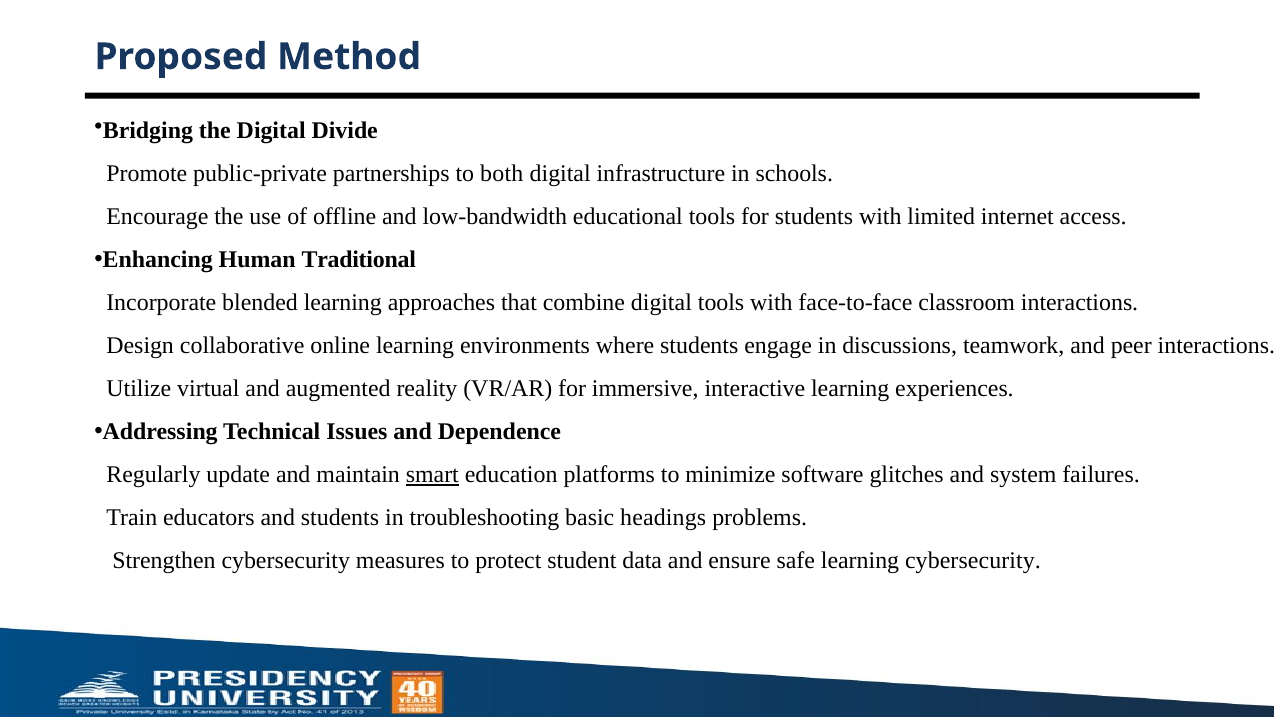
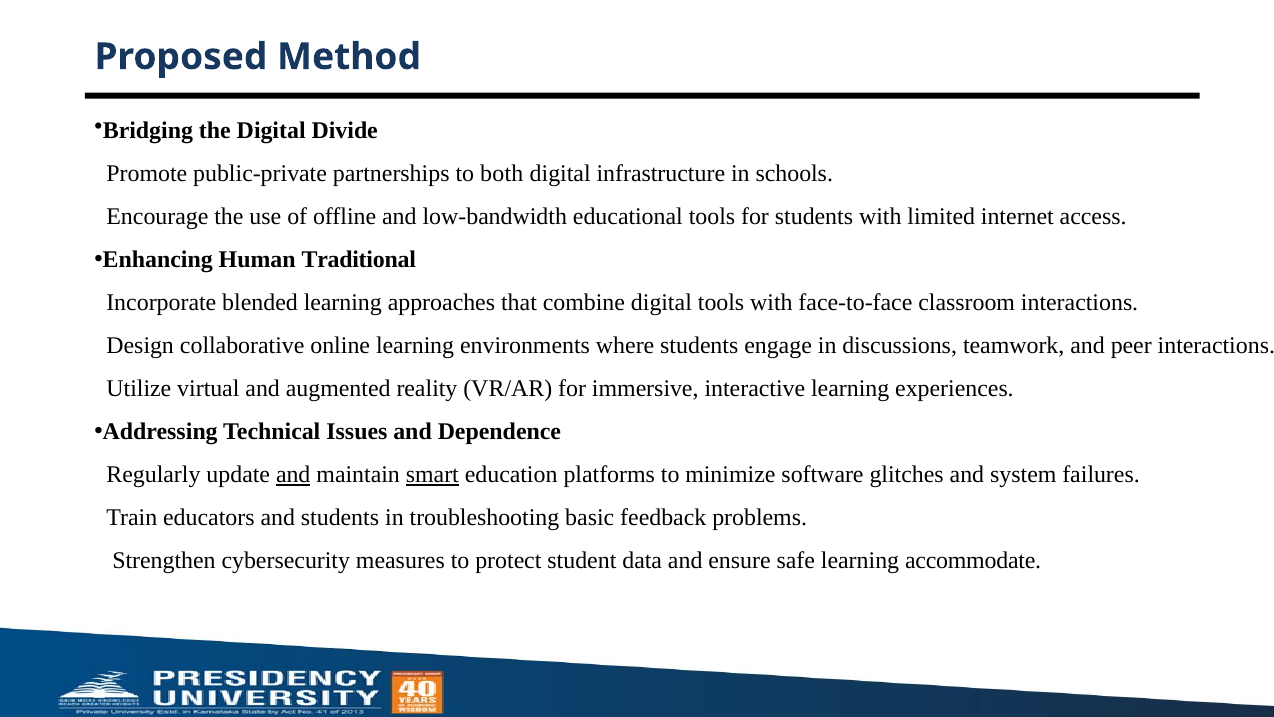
and underline: none -> present (293, 475)
headings: headings -> feedback (663, 518)
learning cybersecurity: cybersecurity -> accommodate (973, 561)
